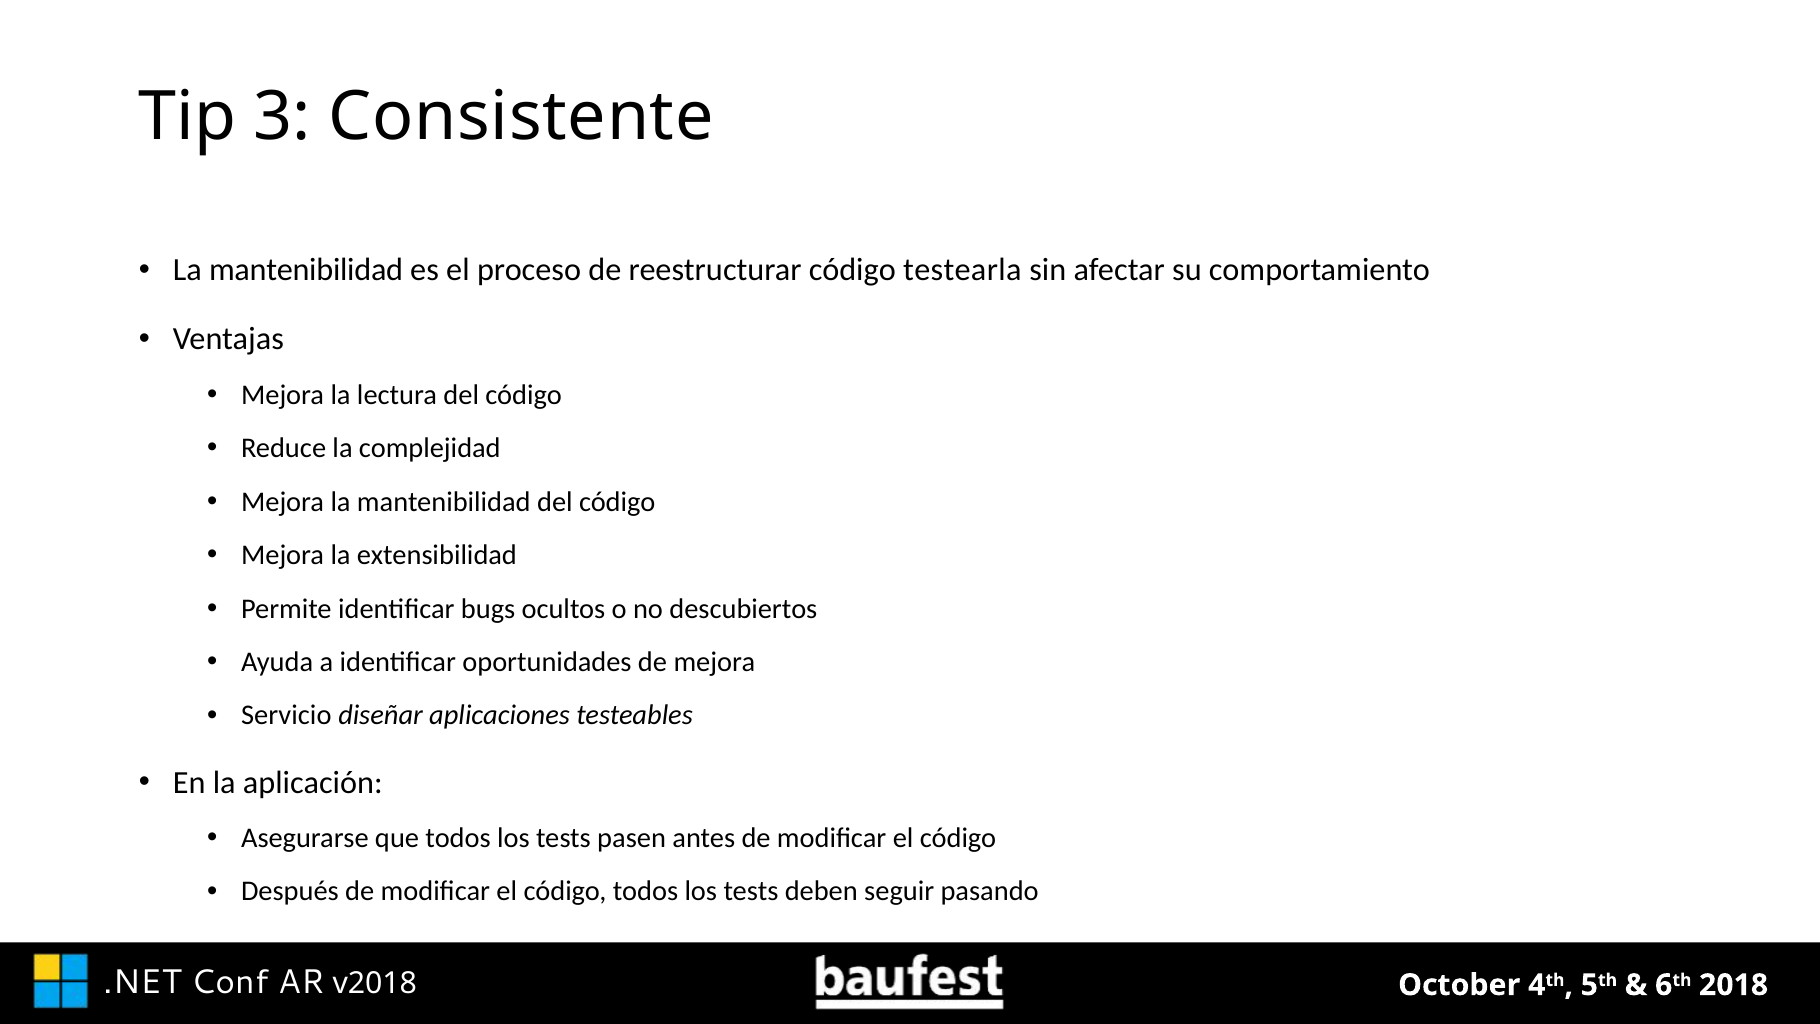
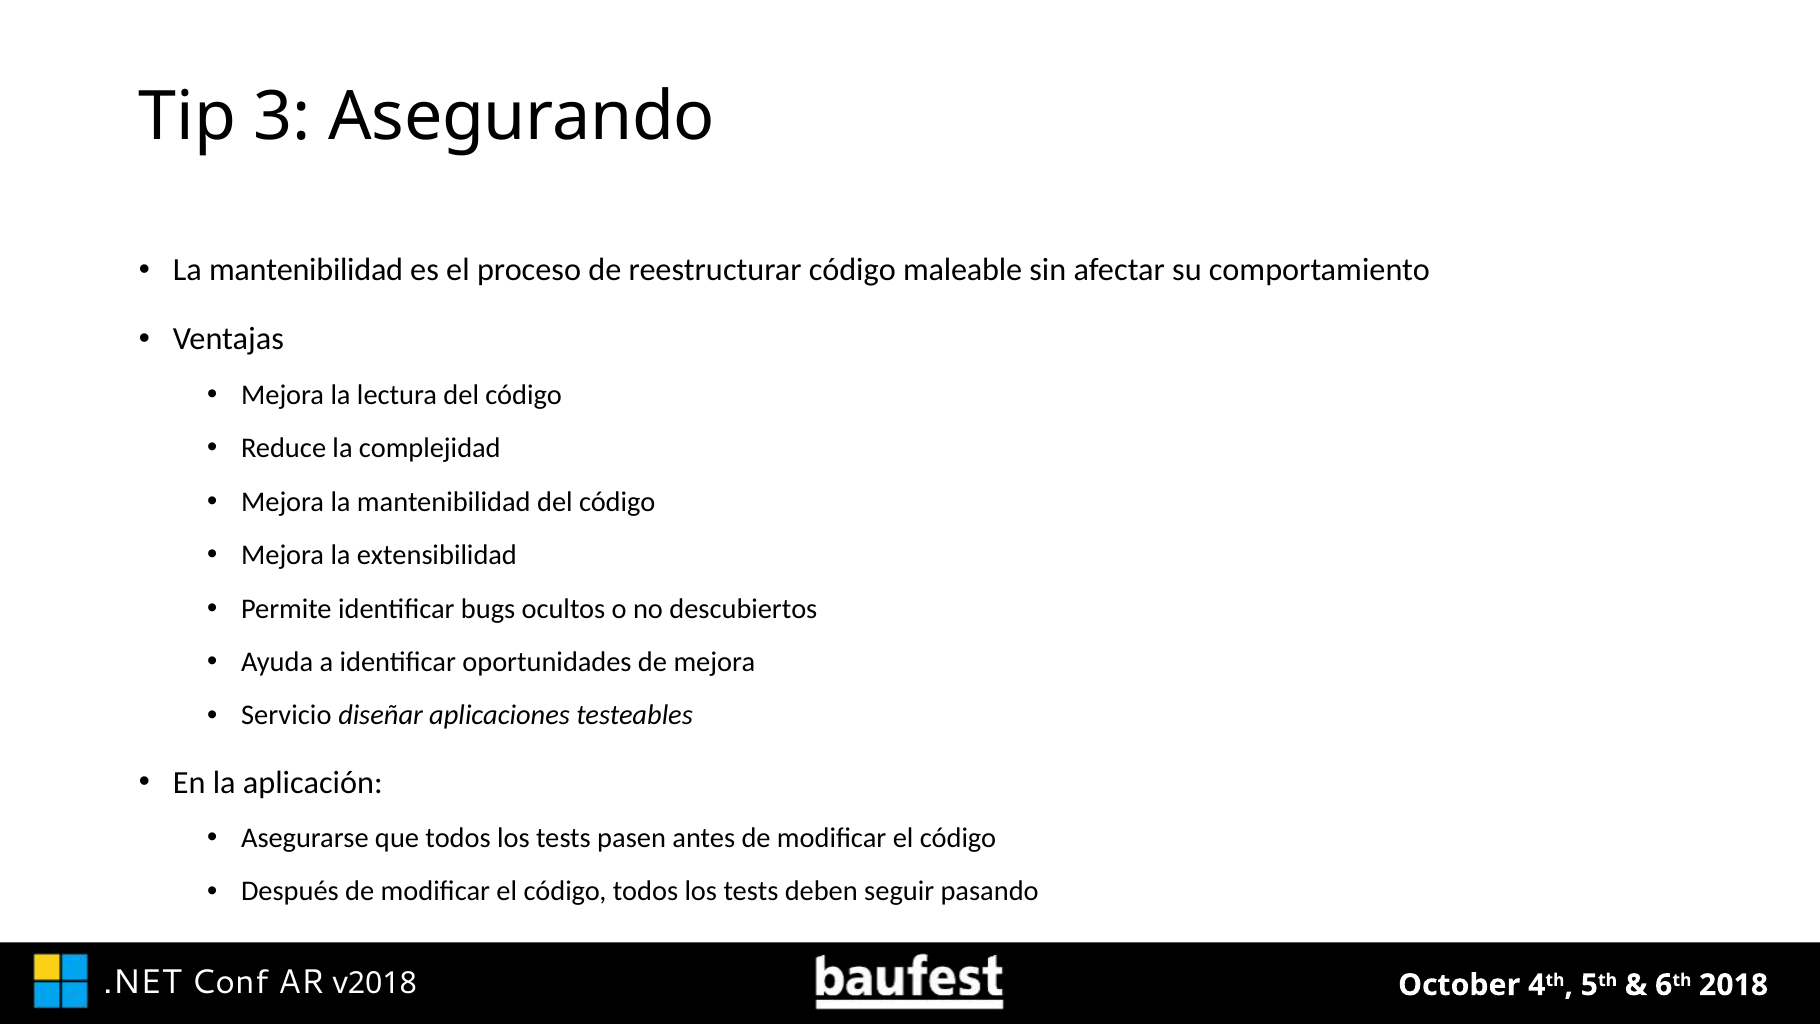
Consistente: Consistente -> Asegurando (522, 116)
testearla: testearla -> maleable (963, 270)
